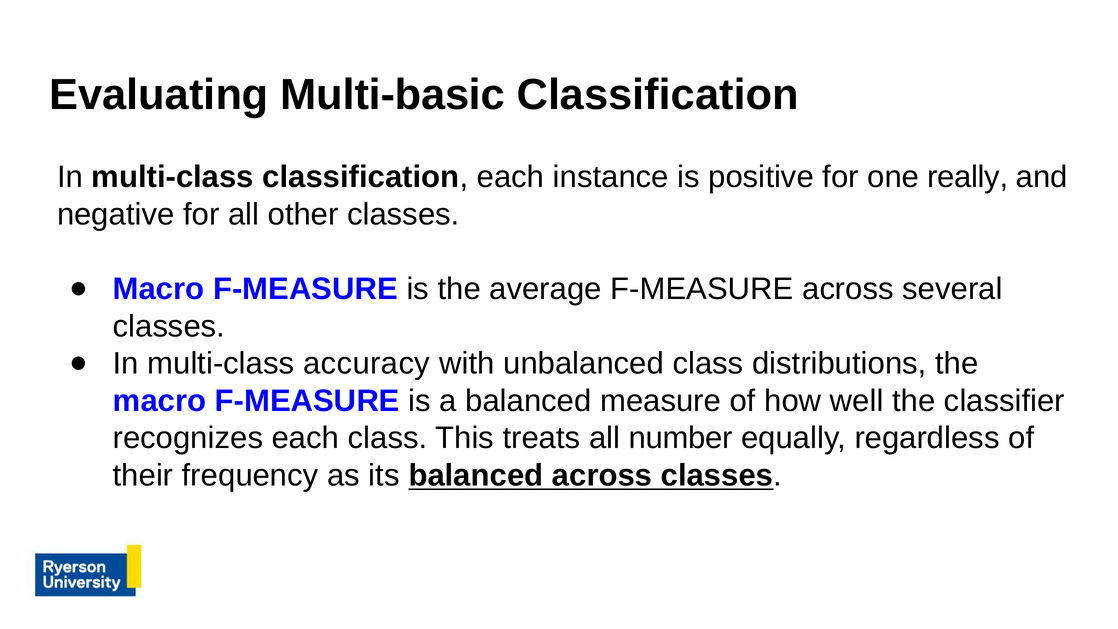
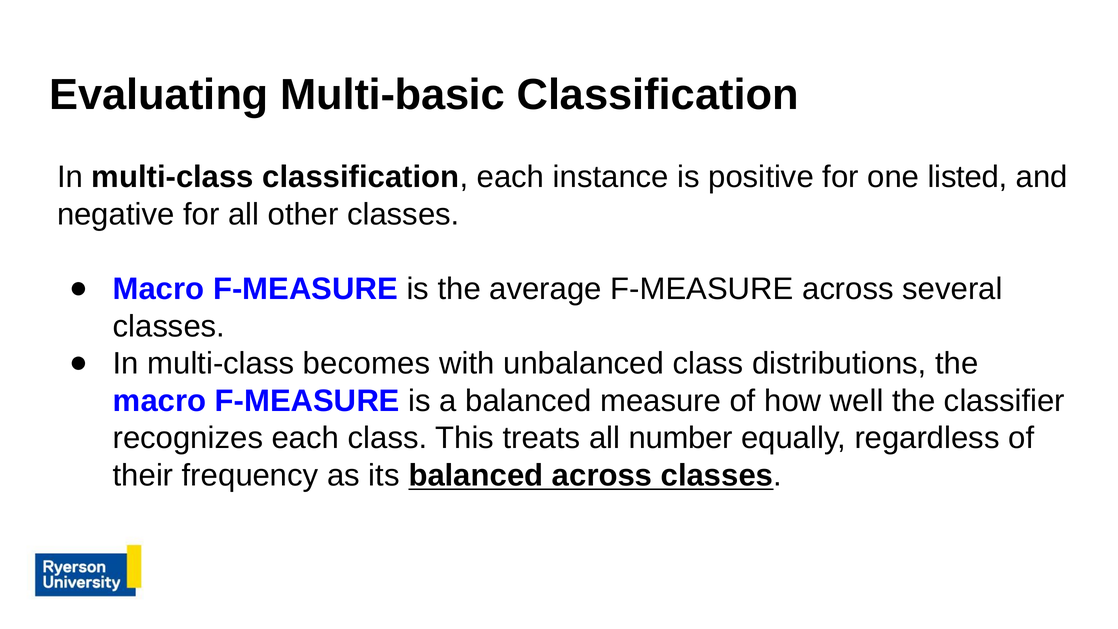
really: really -> listed (968, 177)
accuracy: accuracy -> becomes (367, 364)
